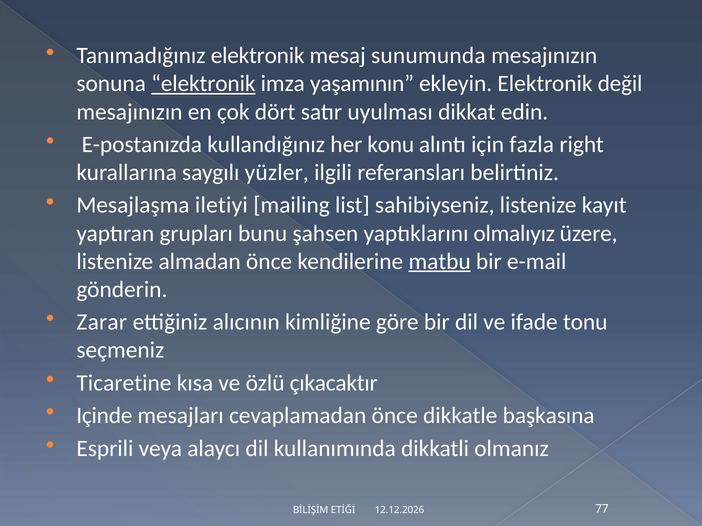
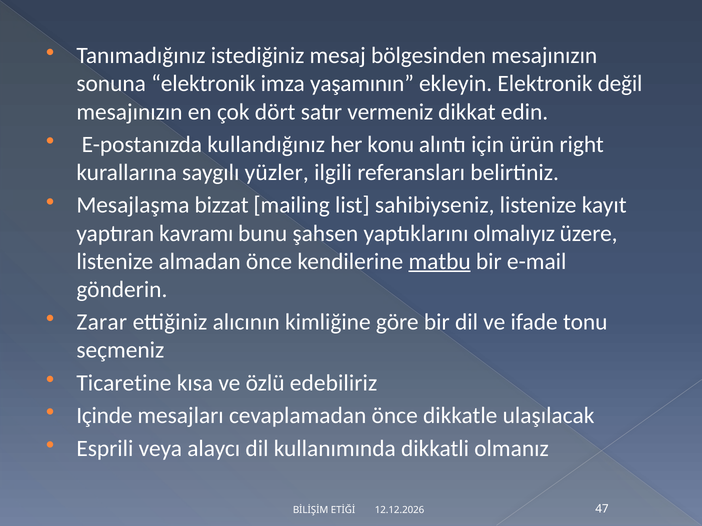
Tanımadığınız elektronik: elektronik -> istediğiniz (258, 56)
sunumunda: sunumunda -> bölgesinden (428, 56)
elektronik underline: present -> none (203, 84)
uyulması: uyulması -> vermeniz (390, 112)
fazla: fazla -> ürün (532, 145)
iletiyi: iletiyi -> bizzat (222, 205)
grupları: grupları -> kavramı (196, 234)
çıkacaktır: çıkacaktır -> edebiliriz (334, 383)
başkasına: başkasına -> ulaşılacak (549, 416)
77: 77 -> 47 (602, 509)
